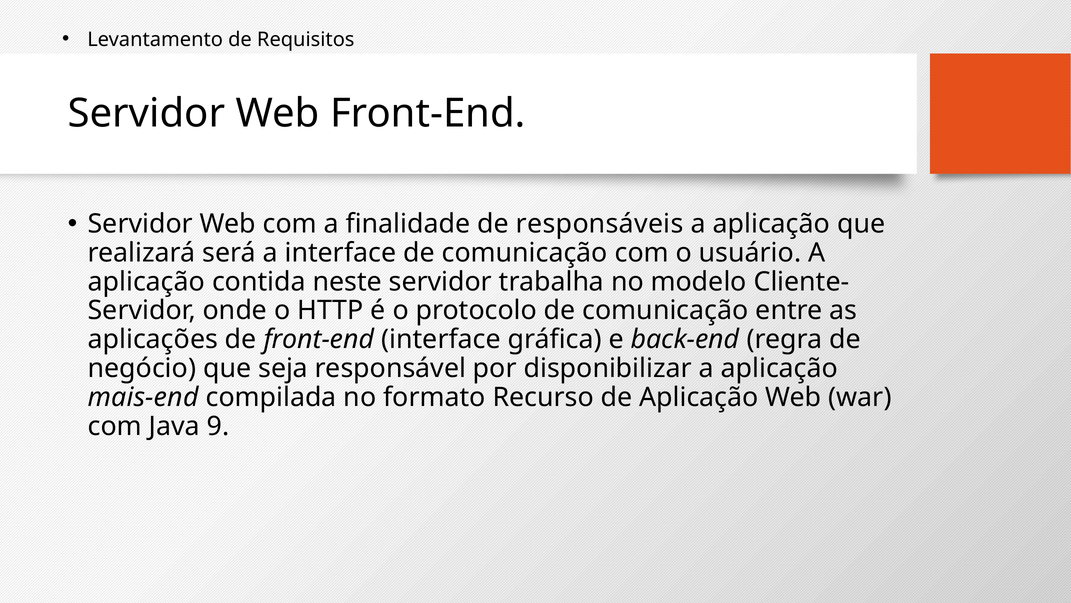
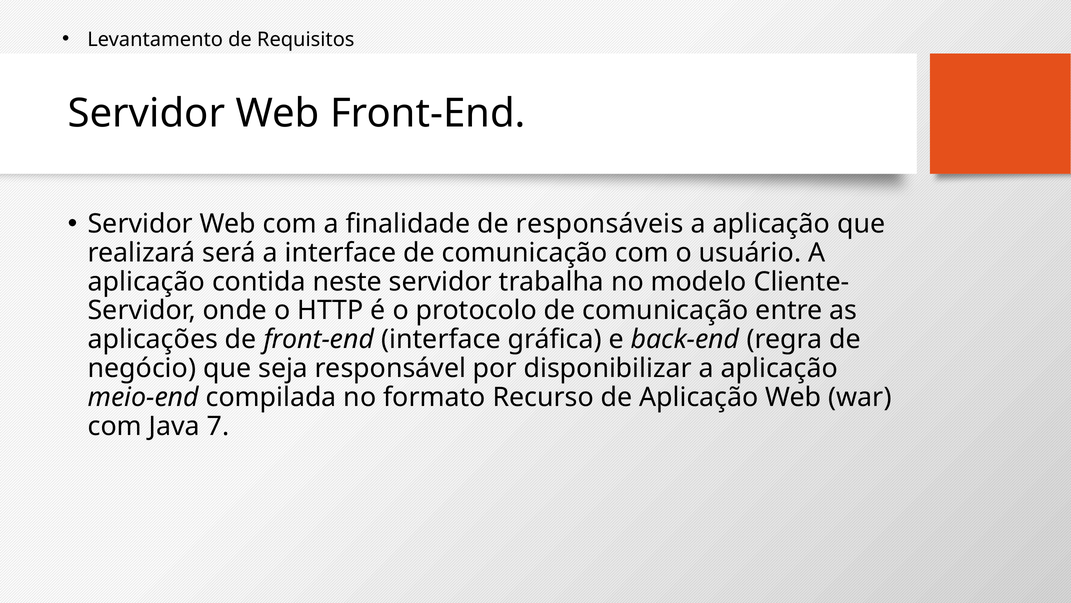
mais-end: mais-end -> meio-end (143, 397)
9: 9 -> 7 (218, 426)
